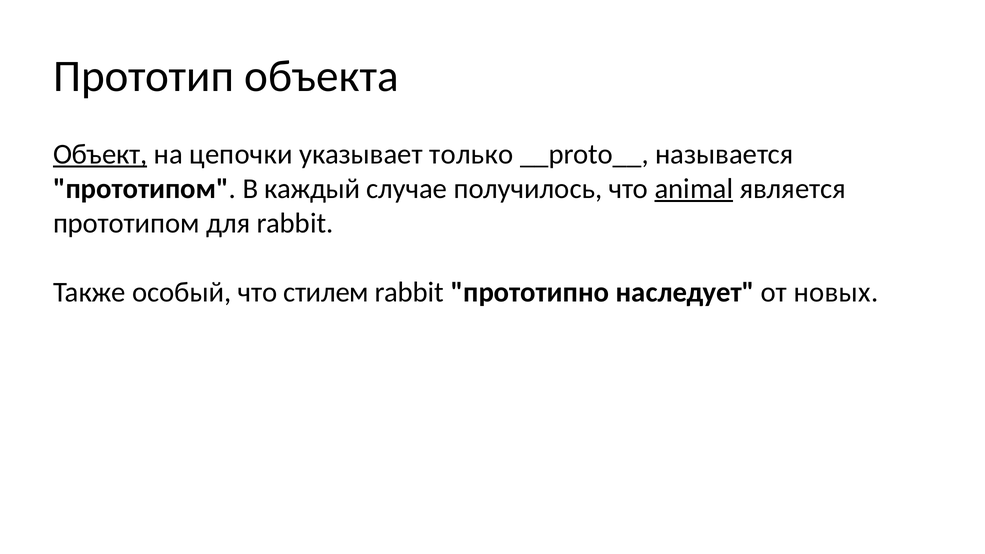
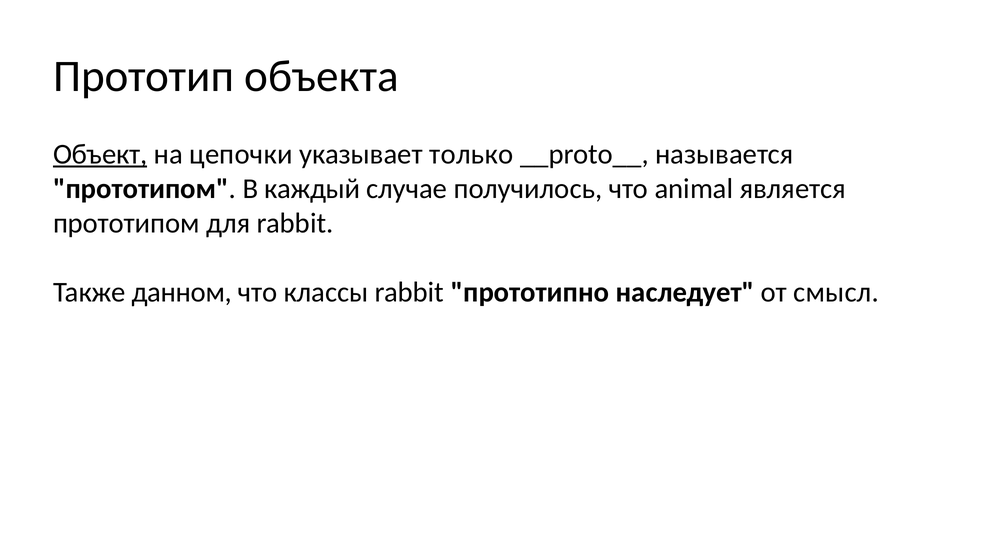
animal underline: present -> none (694, 189)
особый: особый -> данном (182, 292)
стилем: стилем -> классы (326, 292)
новых: новых -> смысл (836, 292)
